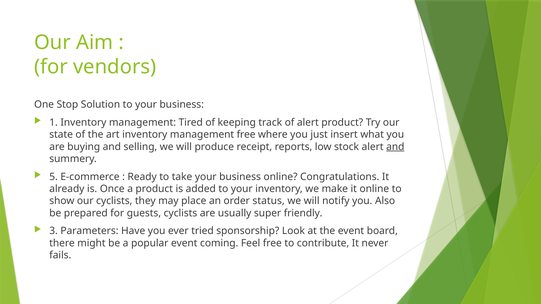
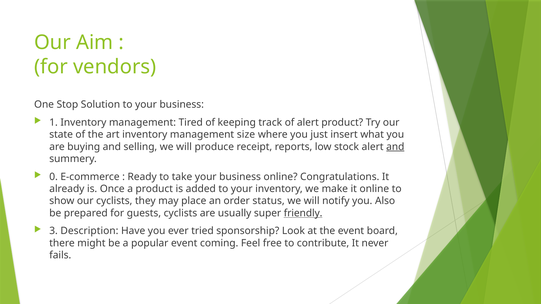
management free: free -> size (246, 135)
5: 5 -> 0 (54, 177)
friendly underline: none -> present (303, 213)
Parameters: Parameters -> Description (89, 231)
